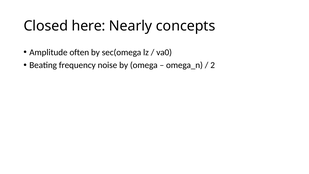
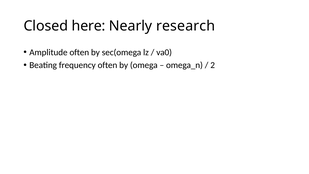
concepts: concepts -> research (186, 26)
frequency noise: noise -> often (107, 65)
